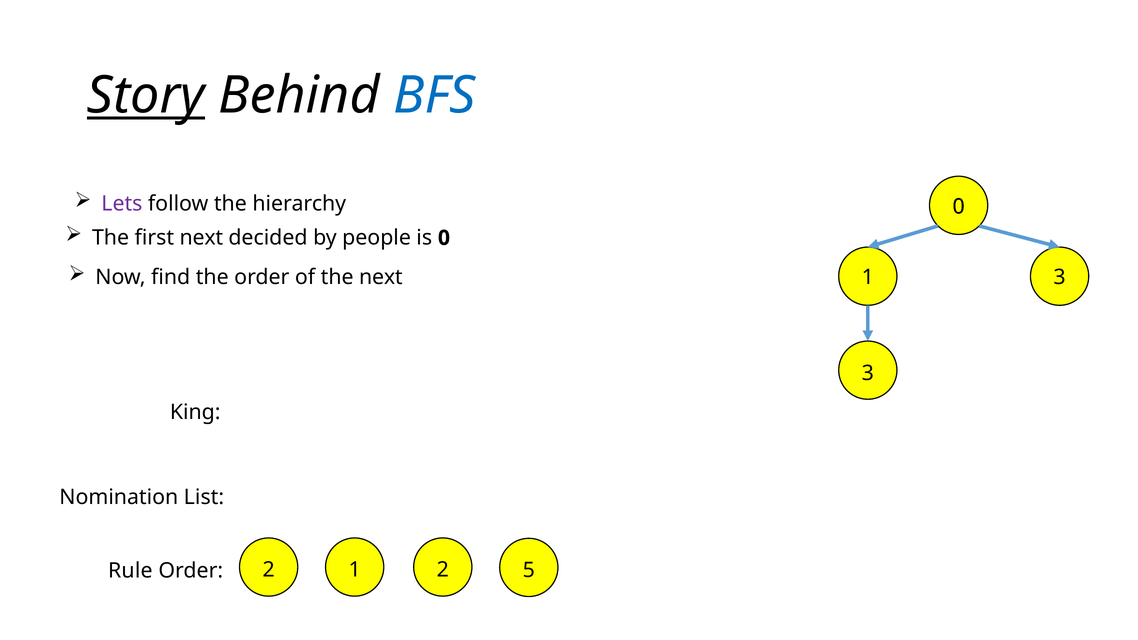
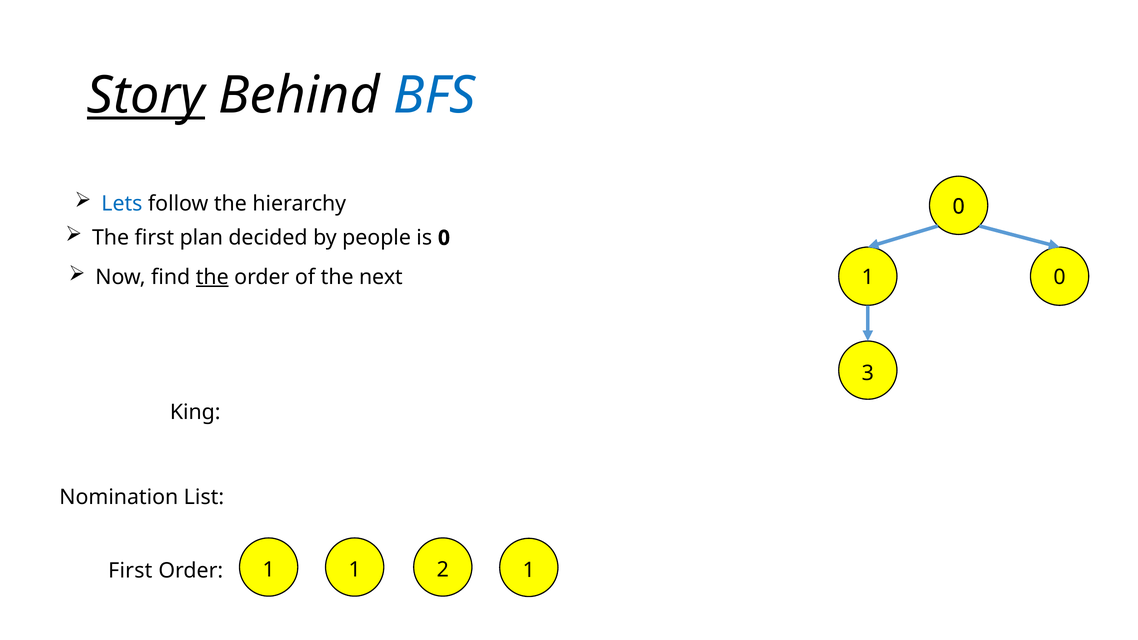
Lets colour: purple -> blue (122, 204)
first next: next -> plan (201, 238)
the underline: none -> present (212, 277)
1 3: 3 -> 0 (1060, 277)
Rule: Rule -> First (130, 571)
Order 2: 2 -> 1 (269, 570)
2 5: 5 -> 1 (529, 570)
